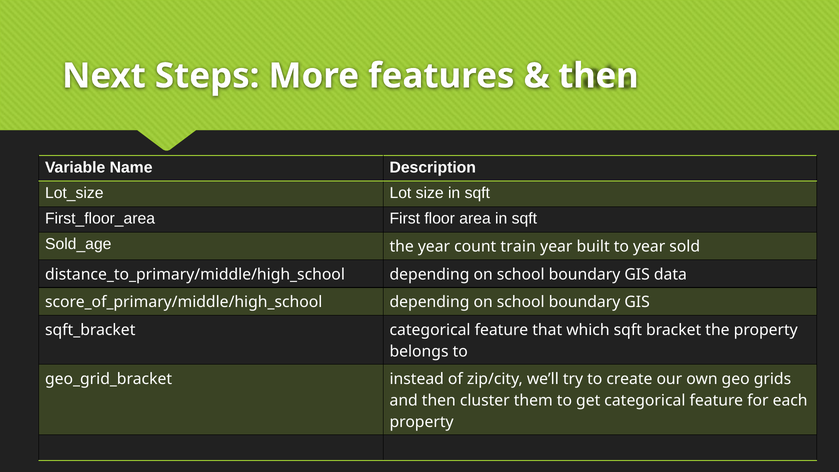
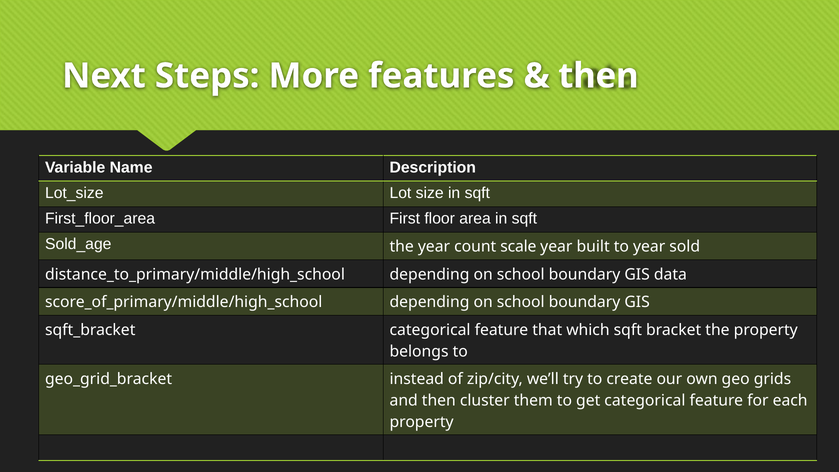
train: train -> scale (518, 247)
